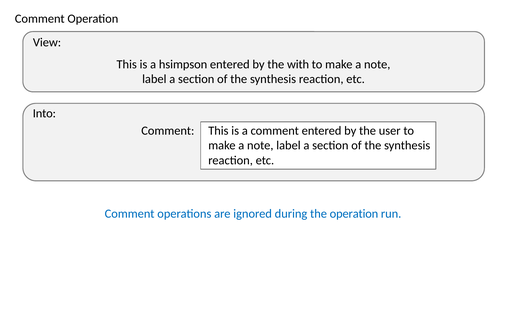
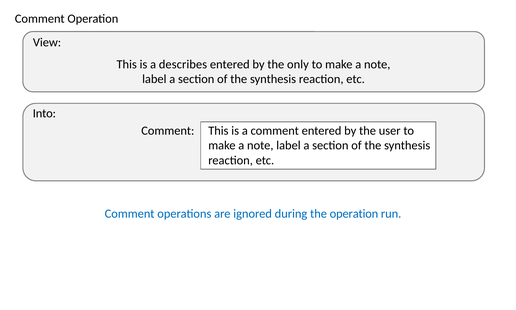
hsimpson: hsimpson -> describes (183, 64)
with: with -> only (298, 64)
